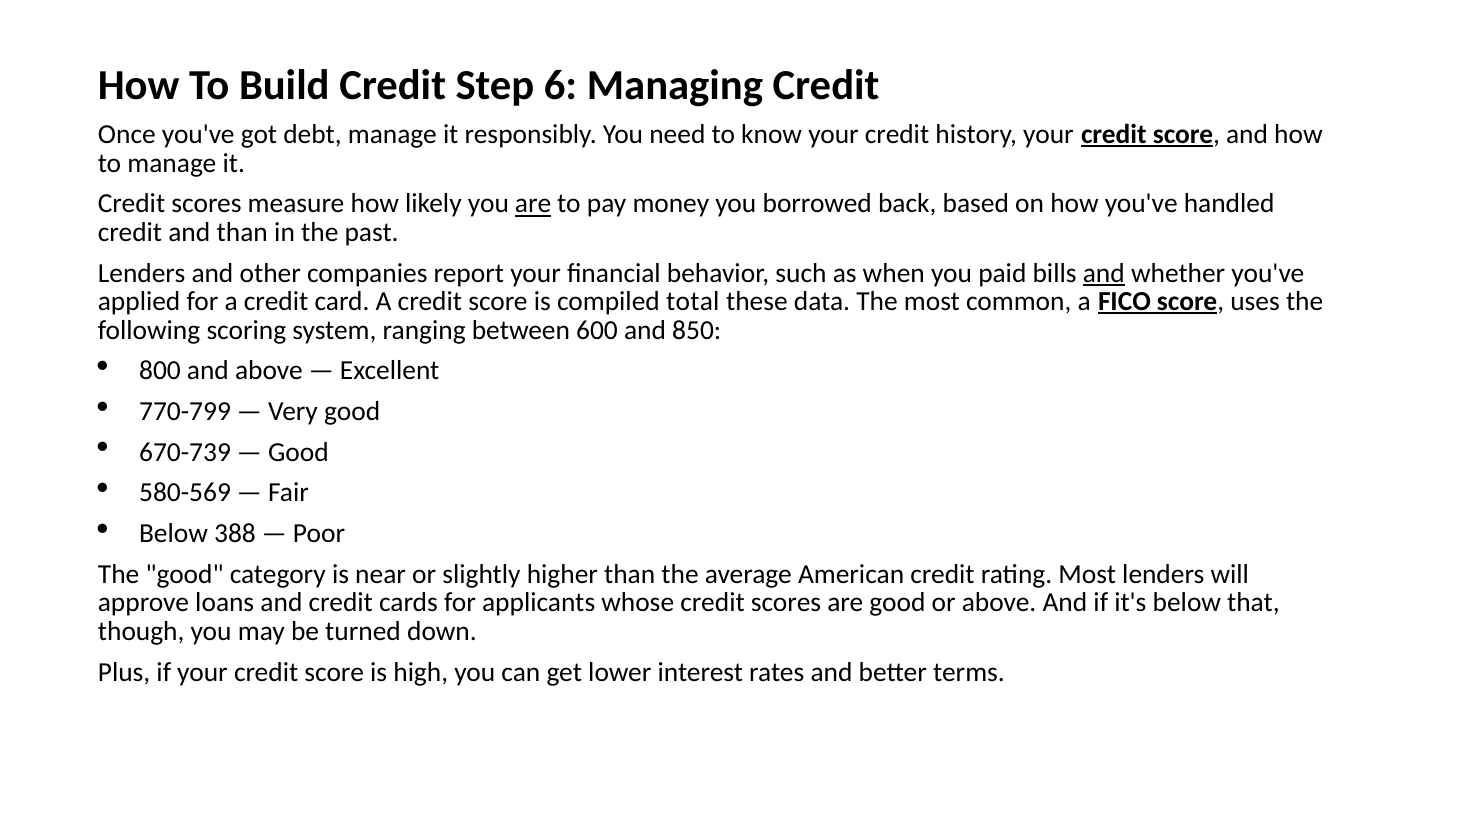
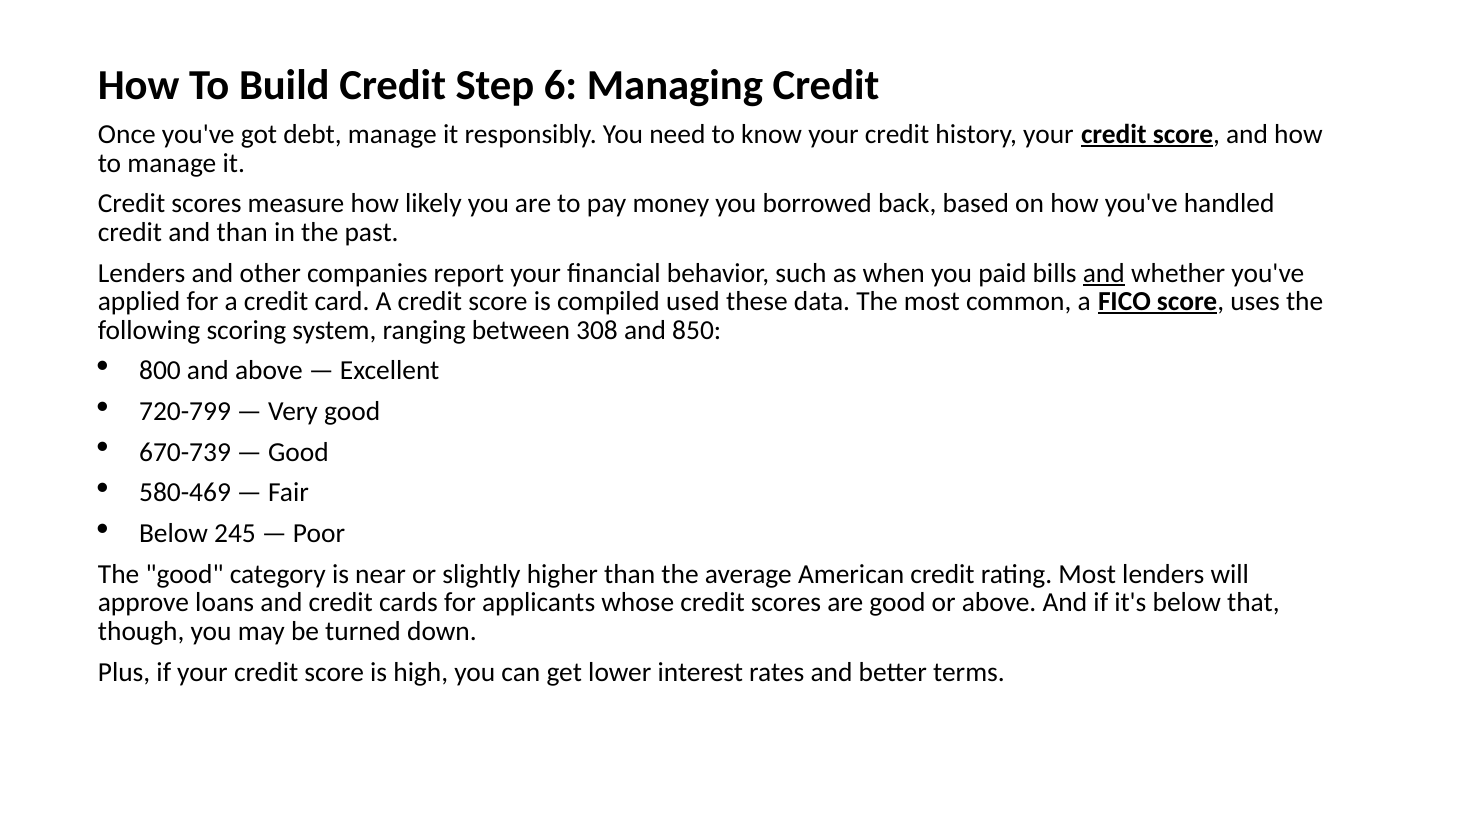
are underline: present -> none (533, 204)
total: total -> used (693, 301)
600: 600 -> 308 (597, 330)
770-799: 770-799 -> 720-799 (185, 412)
580-569: 580-569 -> 580-469 (185, 493)
388: 388 -> 245 (235, 534)
